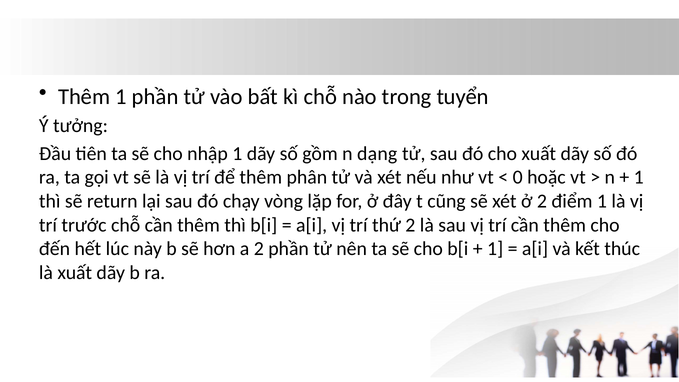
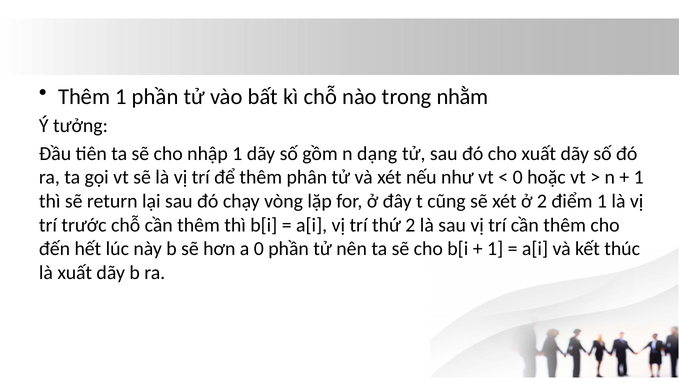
tuyển: tuyển -> nhằm (463, 97)
a 2: 2 -> 0 (259, 249)
